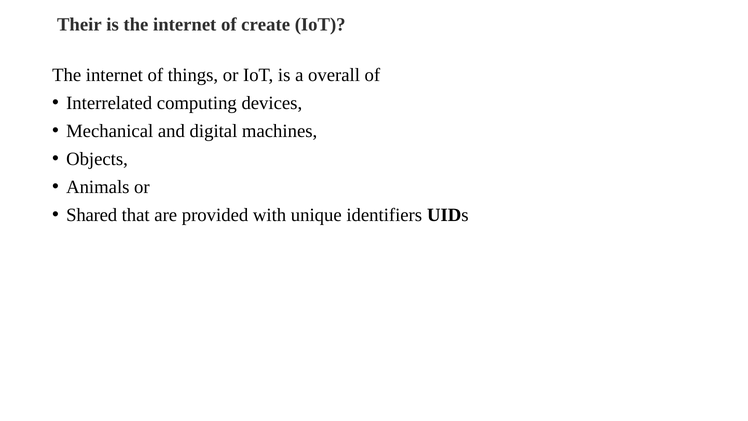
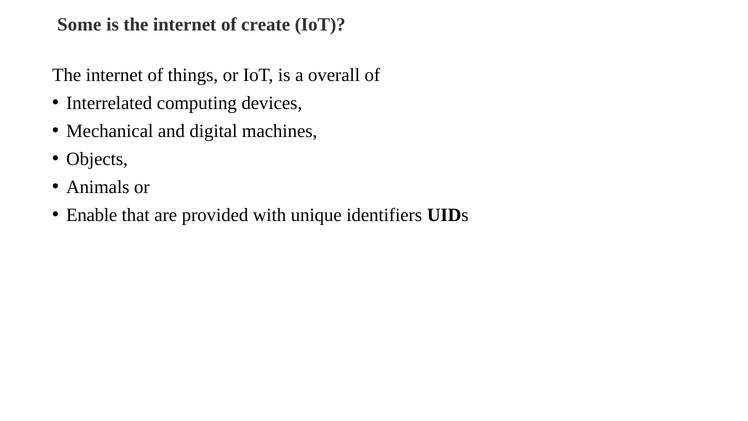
Their: Their -> Some (79, 25)
Shared: Shared -> Enable (92, 215)
